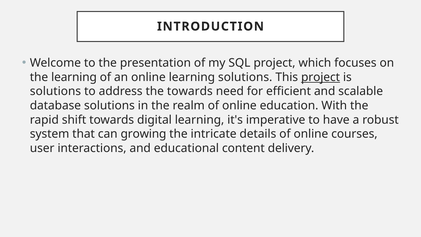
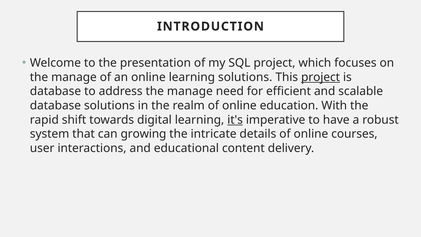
learning: learning -> manage (74, 77)
solutions: solutions -> database (55, 91)
address the towards: towards -> manage (190, 91)
it's underline: none -> present (235, 120)
